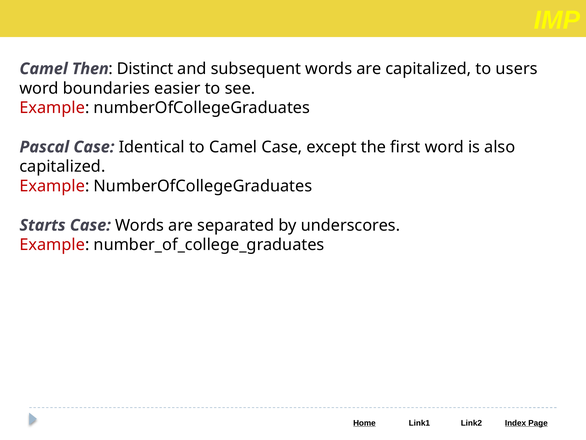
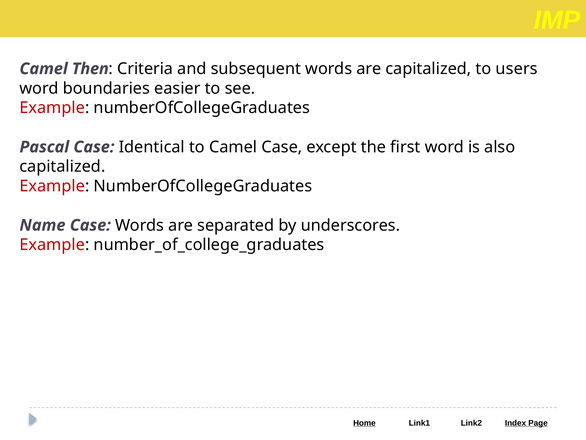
Distinct: Distinct -> Criteria (145, 69)
Starts: Starts -> Name (42, 225)
